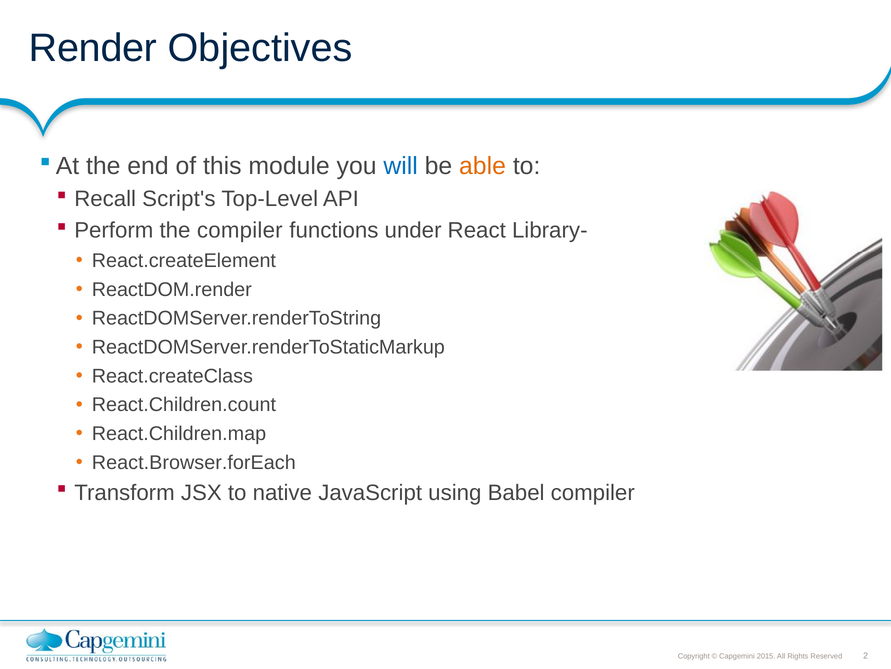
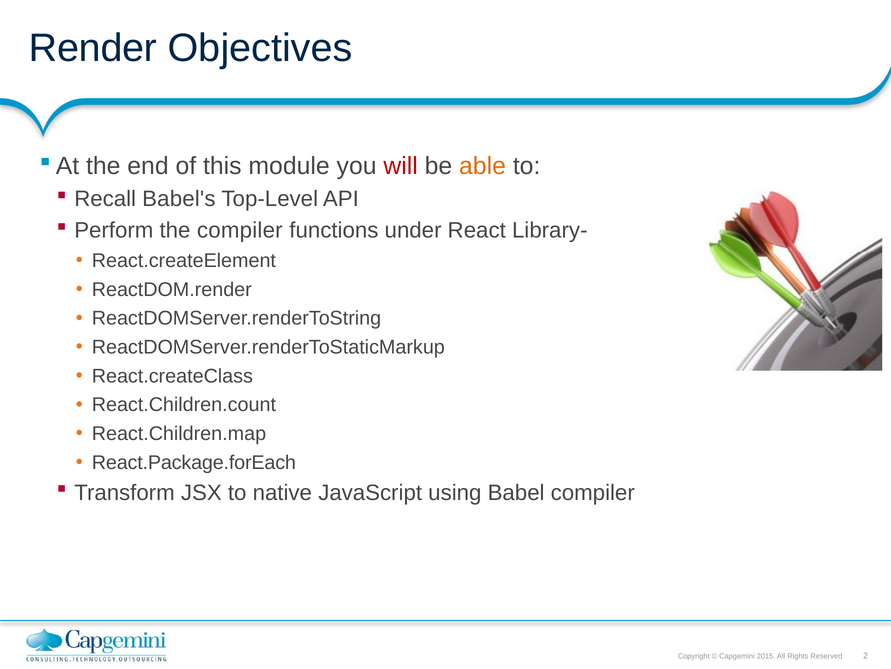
will colour: blue -> red (401, 166)
Script's: Script's -> Babel's (179, 199)
React.Browser.forEach: React.Browser.forEach -> React.Package.forEach (194, 462)
